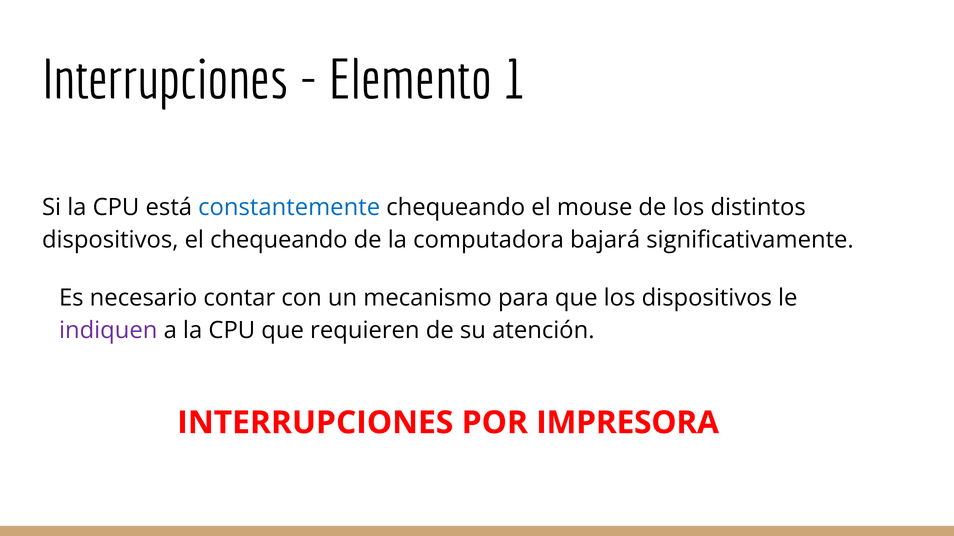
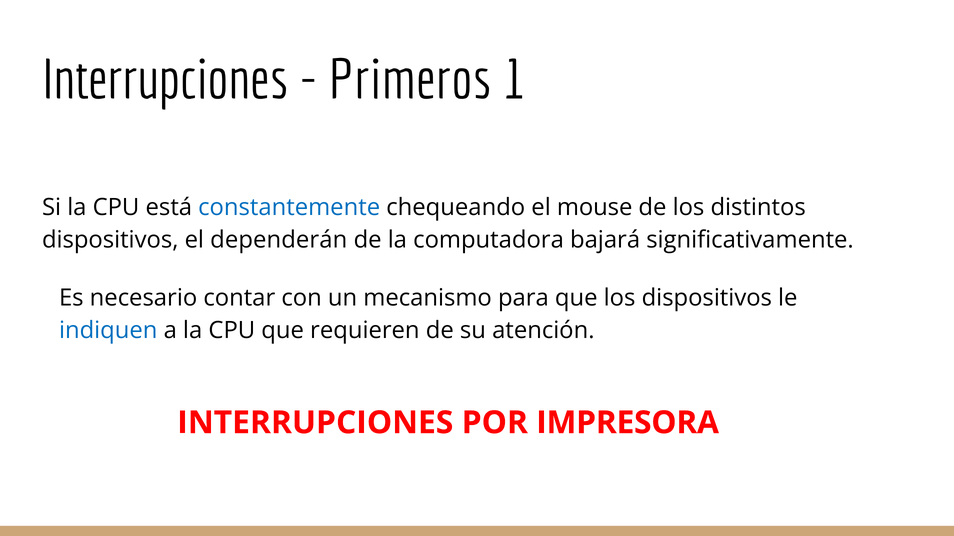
Elemento: Elemento -> Primeros (410, 81)
el chequeando: chequeando -> dependerán (279, 240)
indiquen colour: purple -> blue (108, 331)
